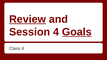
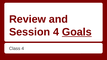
Review underline: present -> none (28, 19)
